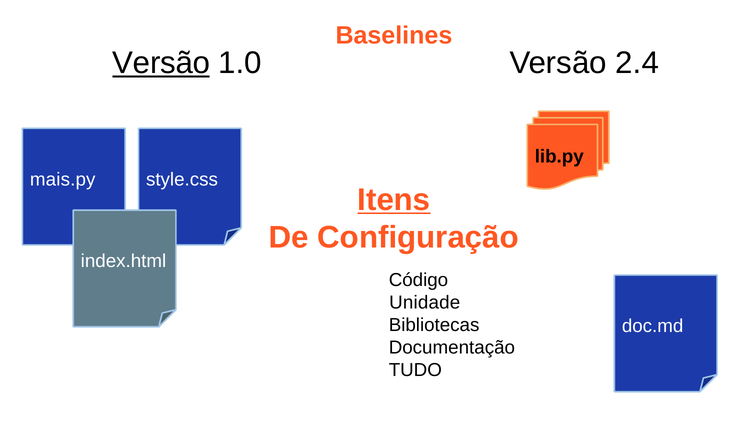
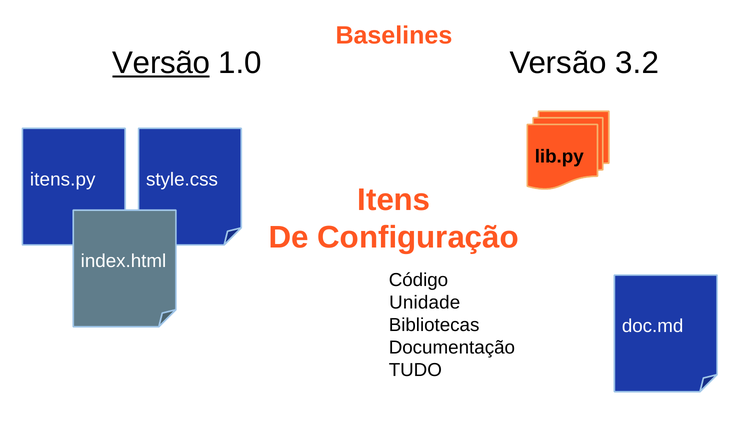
2.4: 2.4 -> 3.2 (637, 63)
mais.py: mais.py -> itens.py (63, 180)
Itens underline: present -> none (394, 200)
